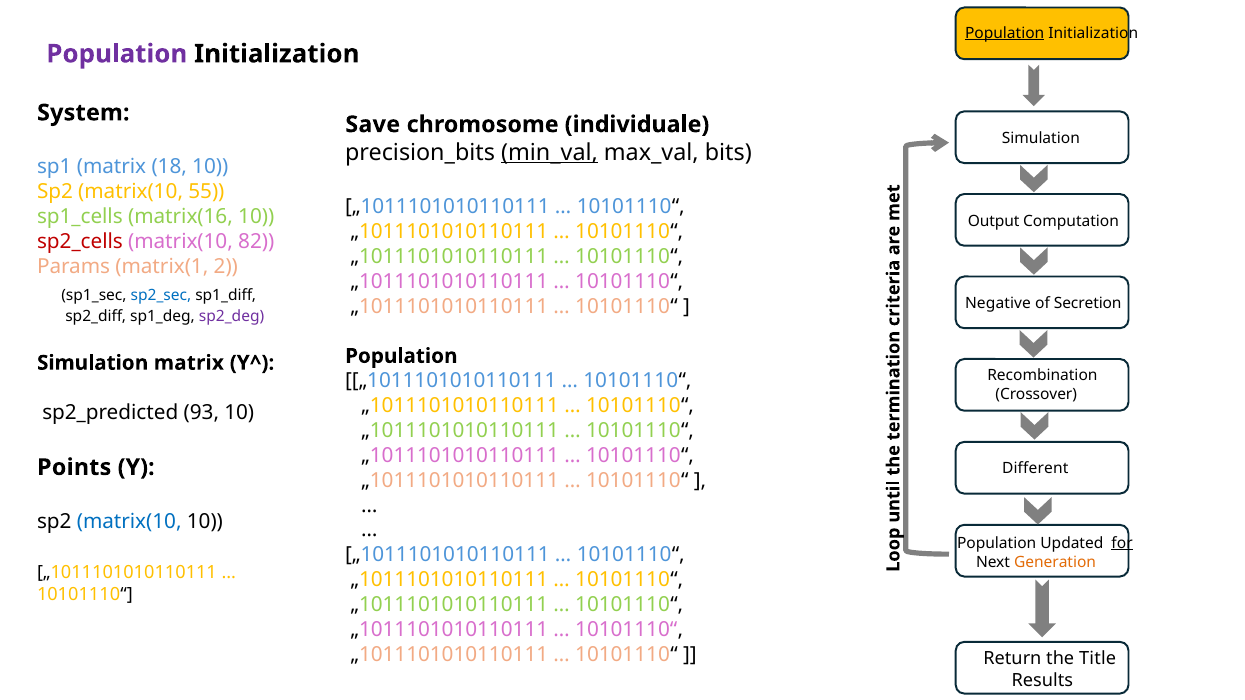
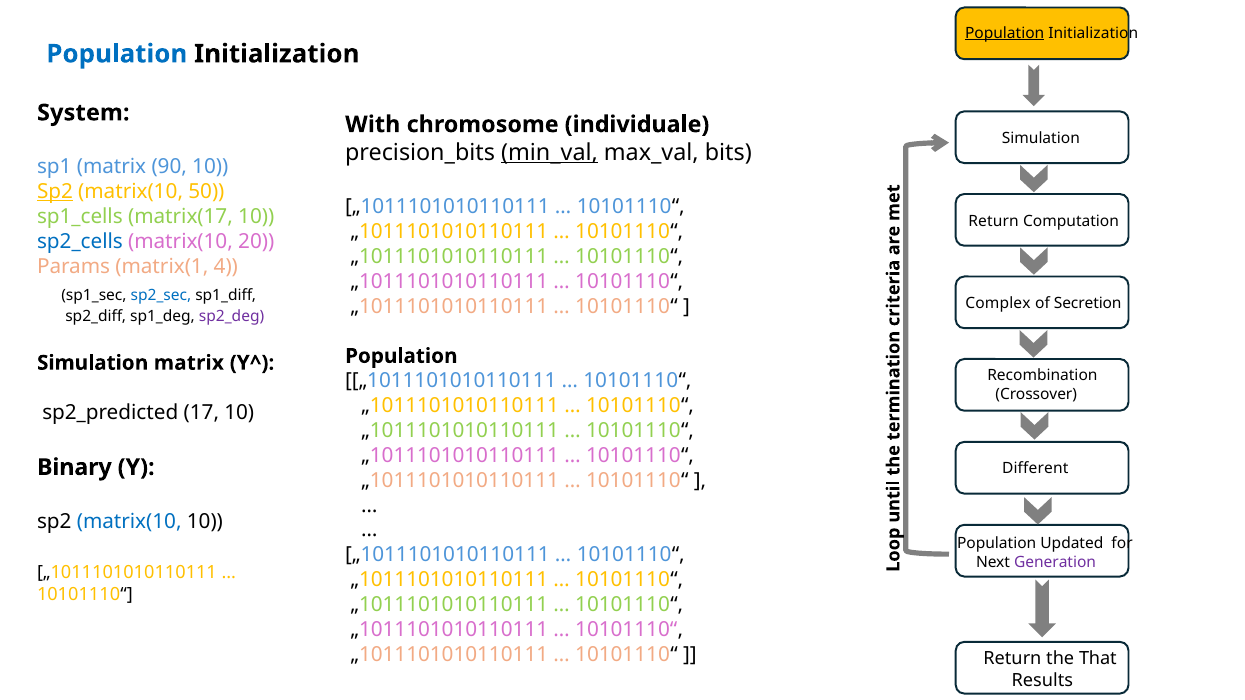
Population colour: purple -> blue (117, 54)
Save: Save -> With (373, 125)
18: 18 -> 90 (169, 167)
Sp2 underline: none -> present (55, 192)
55: 55 -> 50 (206, 192)
matrix(16: matrix(16 -> matrix(17 (180, 217)
Output: Output -> Return (994, 221)
sp2_cells colour: red -> blue (80, 242)
82: 82 -> 20 (256, 242)
2: 2 -> 4 (226, 267)
Negative: Negative -> Complex (998, 303)
93: 93 -> 17 (201, 413)
Points: Points -> Binary (74, 467)
for underline: present -> none (1122, 543)
Generation colour: orange -> purple (1055, 563)
Title: Title -> That (1098, 659)
